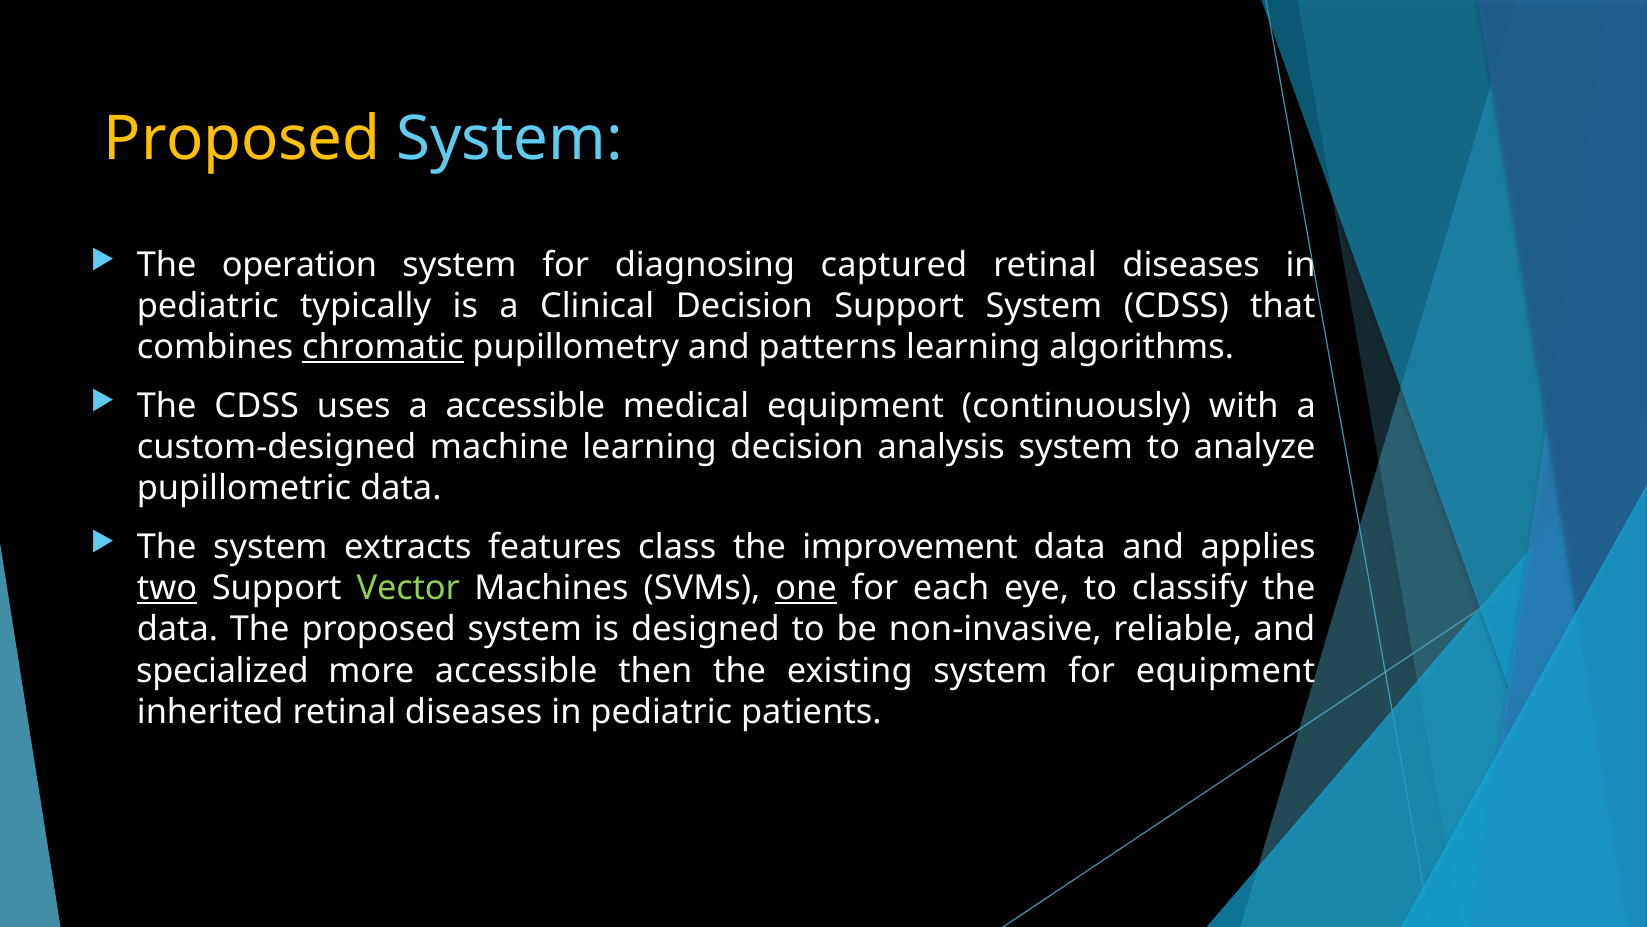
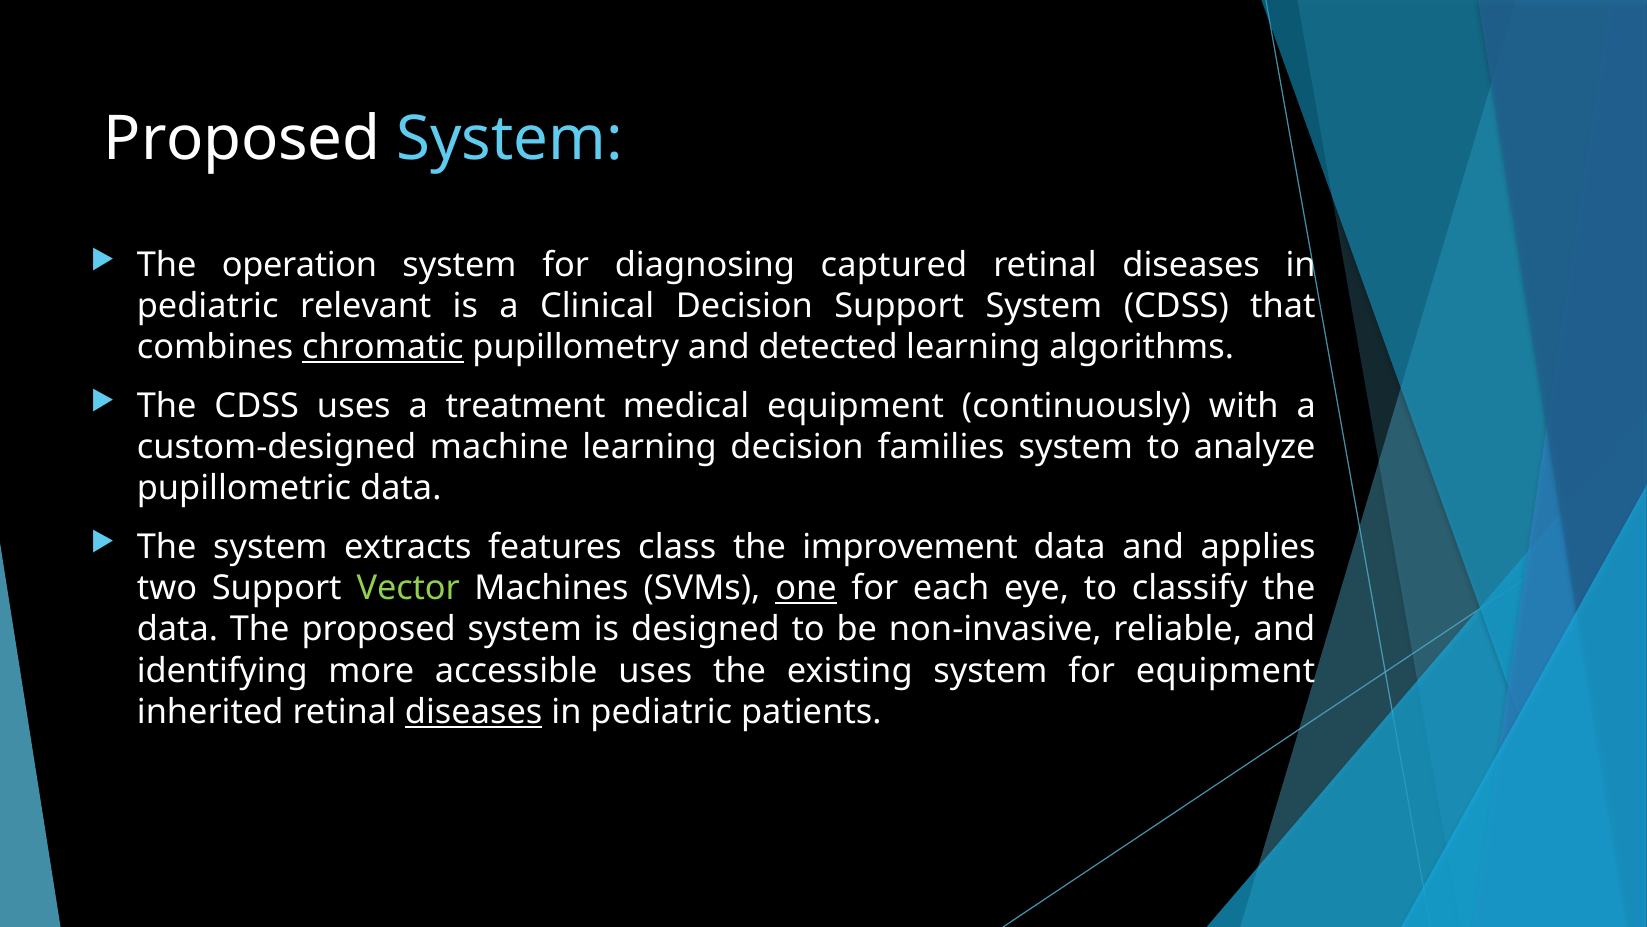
Proposed colour: yellow -> white (242, 139)
typically: typically -> relevant (366, 306)
patterns: patterns -> detected (828, 347)
a accessible: accessible -> treatment (526, 406)
analysis: analysis -> families (941, 447)
two underline: present -> none (167, 588)
specialized: specialized -> identifying (222, 670)
accessible then: then -> uses (655, 670)
diseases underline: none -> present (474, 712)
